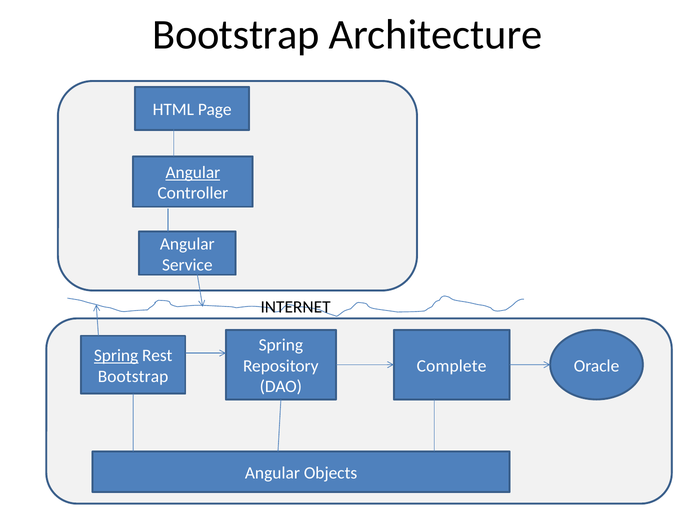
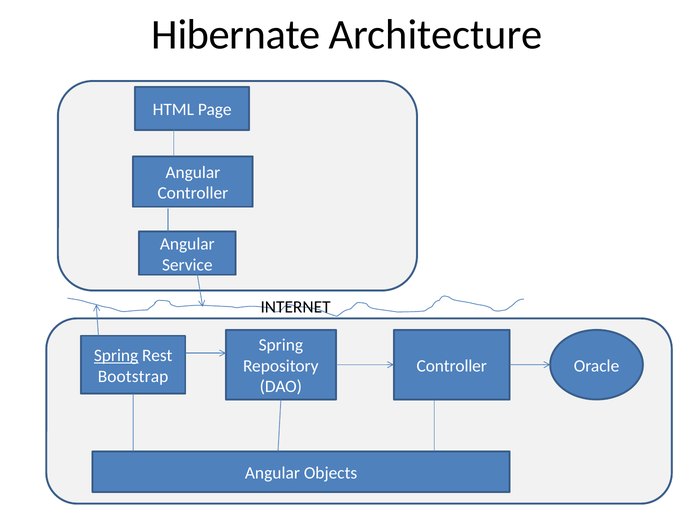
Bootstrap: Bootstrap -> Hibernate (236, 35)
Angular underline: present -> none (193, 172)
Complete: Complete -> Controller (452, 366)
